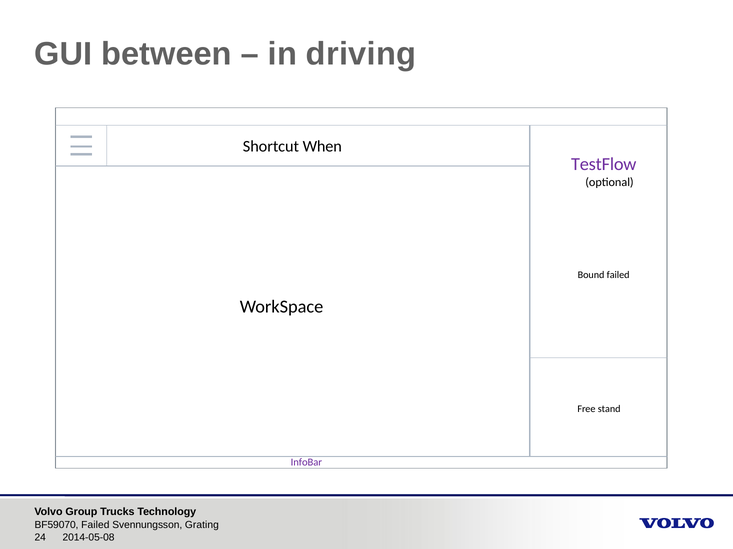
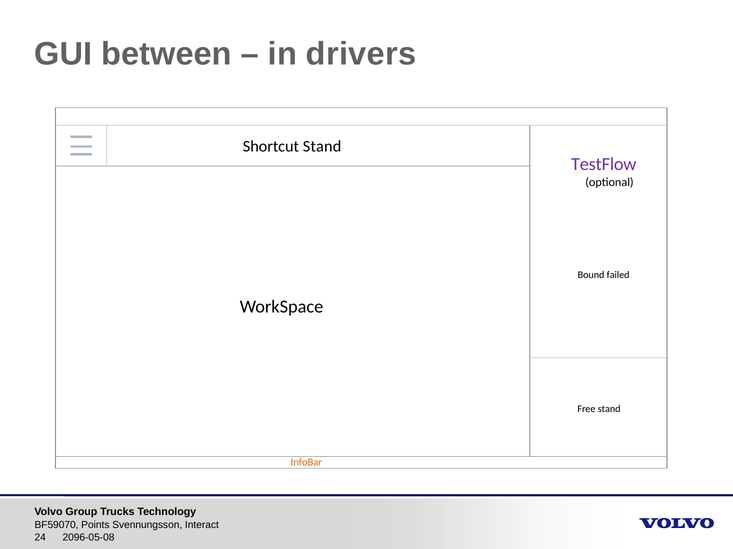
driving: driving -> drivers (361, 54)
Shortcut When: When -> Stand (322, 147)
InfoBar colour: purple -> orange (306, 463)
BF59070 Failed: Failed -> Points (95, 526)
Grating: Grating -> Interact (202, 526)
2014-05-08: 2014-05-08 -> 2096-05-08 (89, 538)
